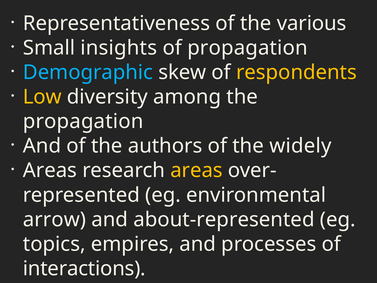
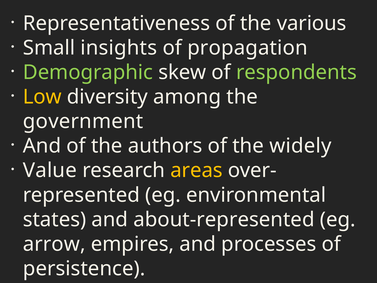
Demographic colour: light blue -> light green (88, 72)
respondents colour: yellow -> light green (296, 72)
propagation: propagation -> government (83, 121)
Areas: Areas -> Value (50, 170)
arrow: arrow -> states (55, 219)
topics: topics -> arrow (54, 244)
interactions: interactions -> persistence (84, 268)
